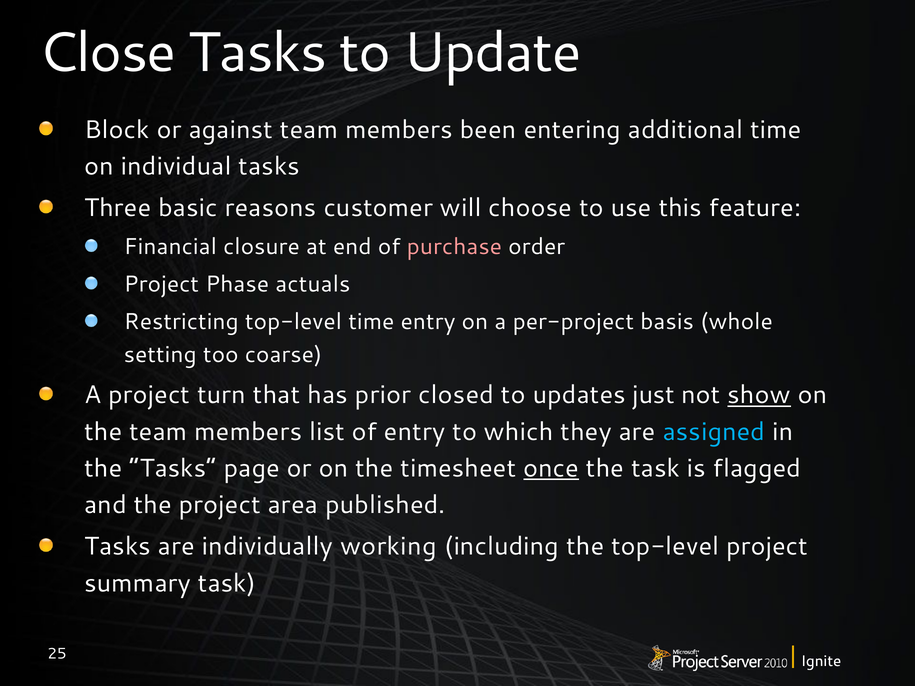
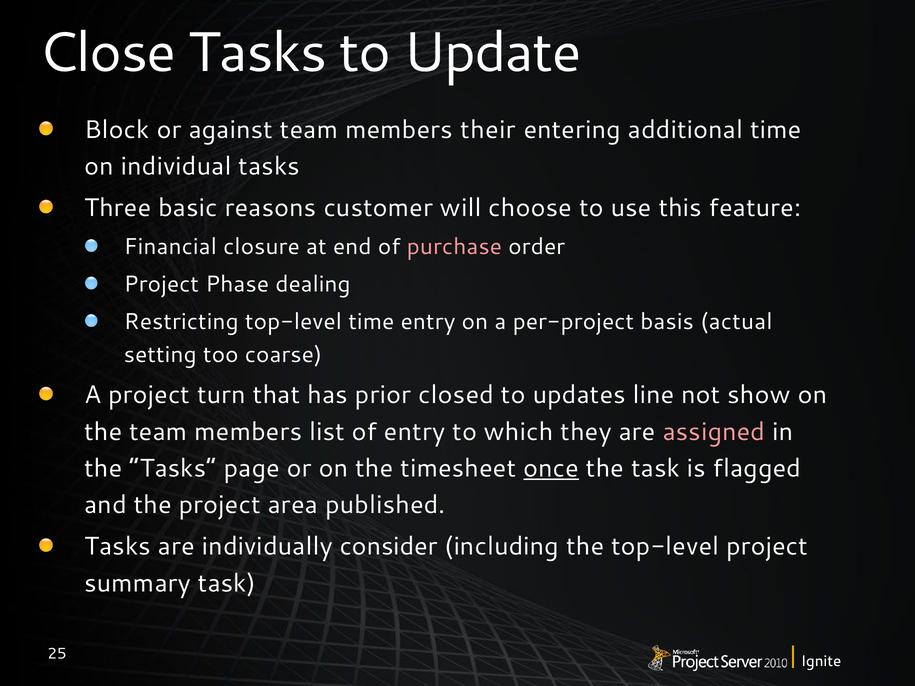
been: been -> their (488, 130)
actuals: actuals -> dealing (313, 284)
whole: whole -> actual (736, 322)
just: just -> line (654, 395)
show underline: present -> none (759, 395)
assigned colour: light blue -> pink (714, 432)
working: working -> consider (389, 547)
